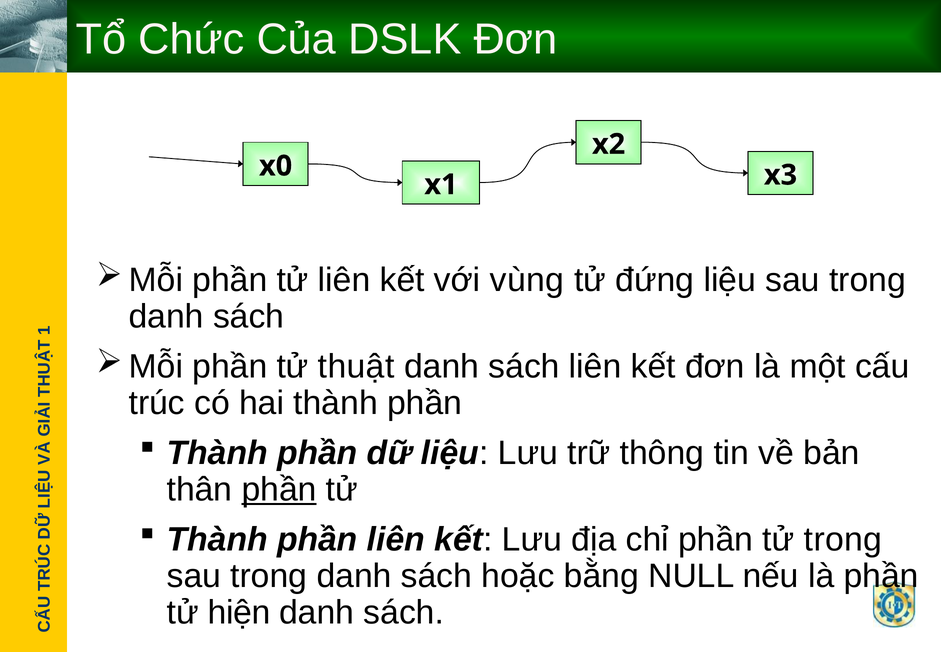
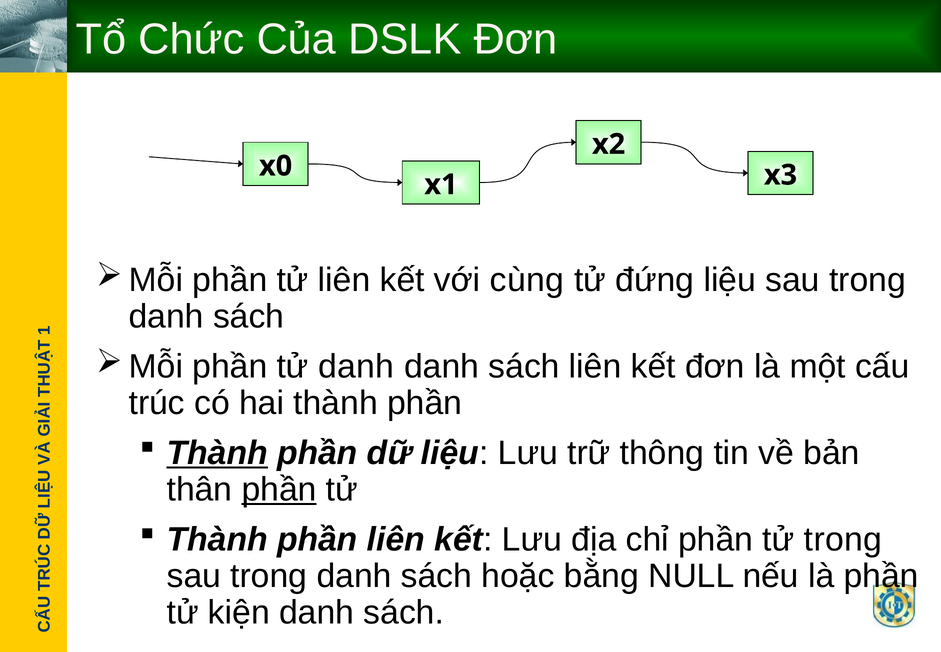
vùng: vùng -> cùng (527, 280)
tử thuật: thuật -> danh (356, 366)
Thành underline: none -> present (217, 453)
hiện: hiện -> kiện (239, 612)
